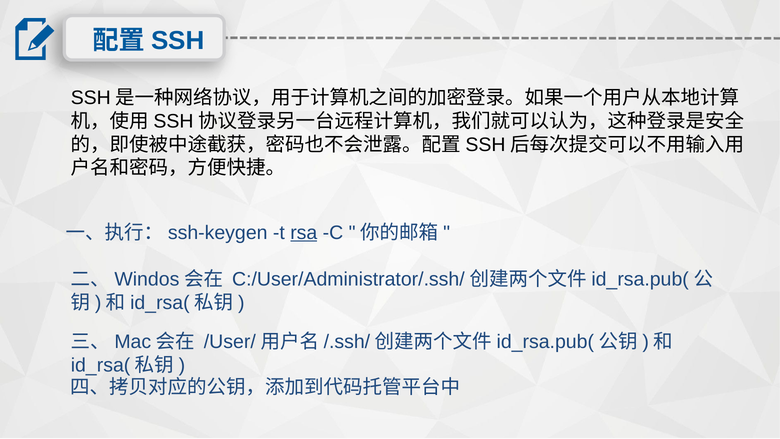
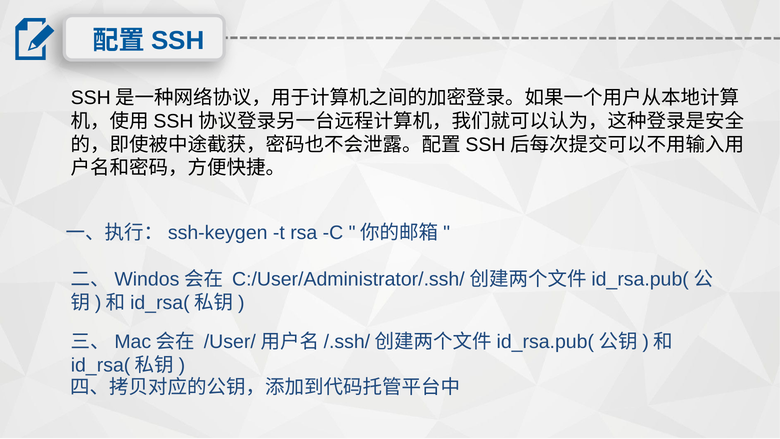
rsa underline: present -> none (304, 233)
